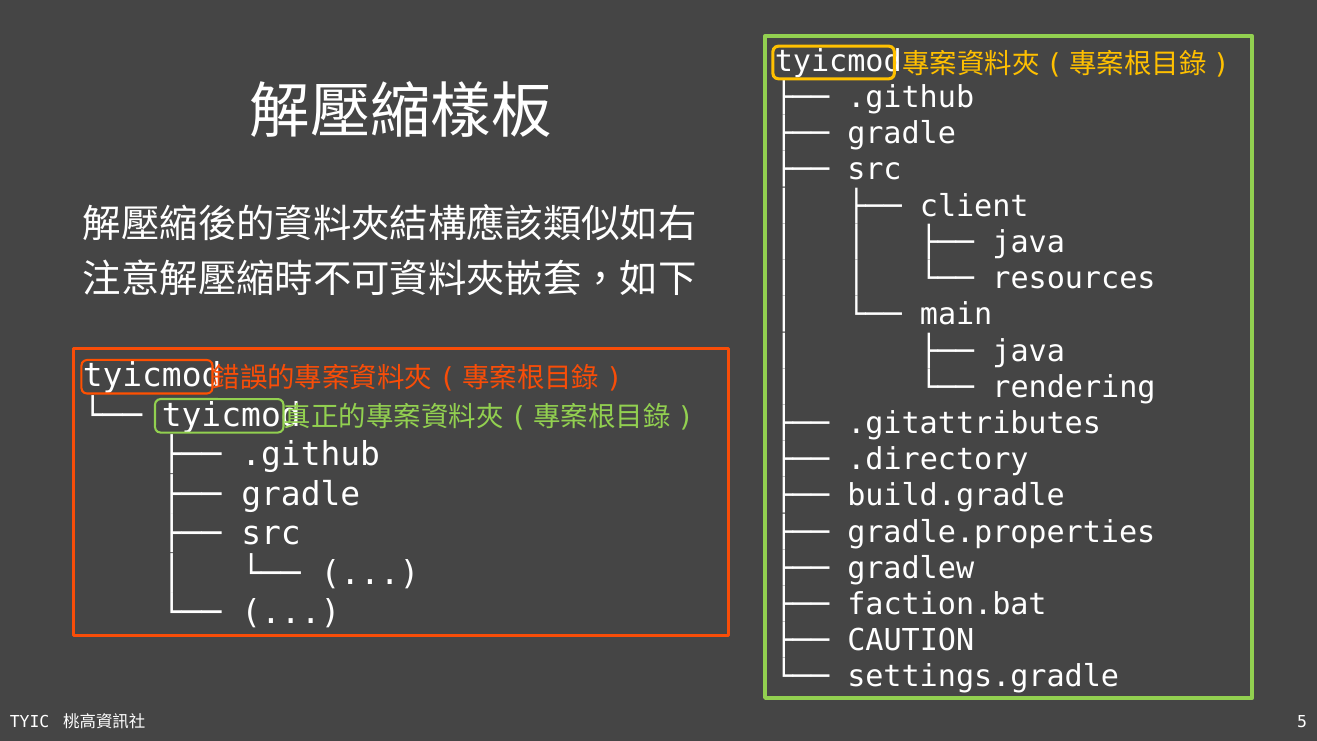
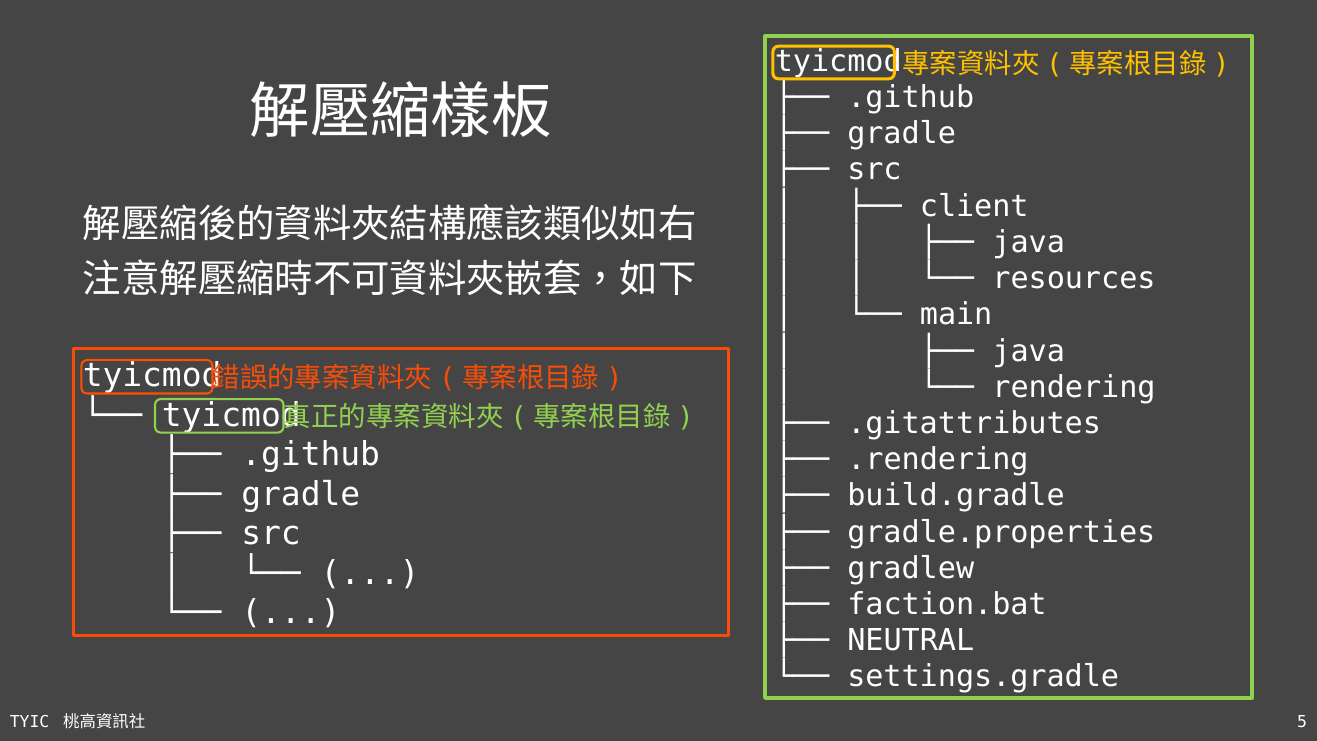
.directory: .directory -> .rendering (938, 460)
CAUTION: CAUTION -> NEUTRAL (911, 641)
